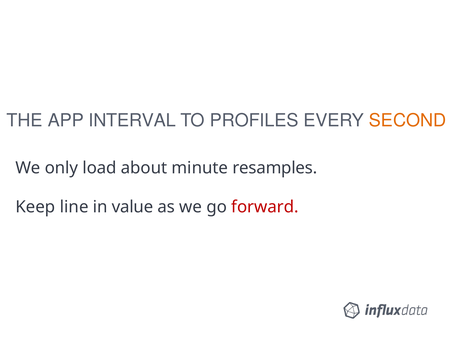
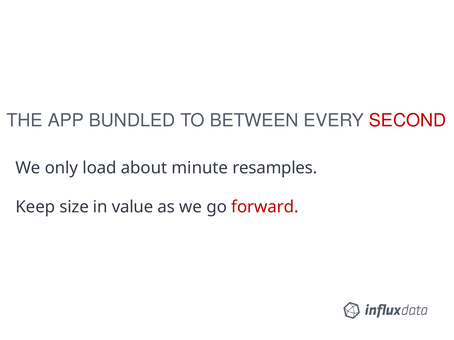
INTERVAL: INTERVAL -> BUNDLED (132, 121)
PROFILES: PROFILES -> BETWEEN (254, 121)
SECOND colour: orange -> red (408, 121)
line: line -> size (74, 207)
